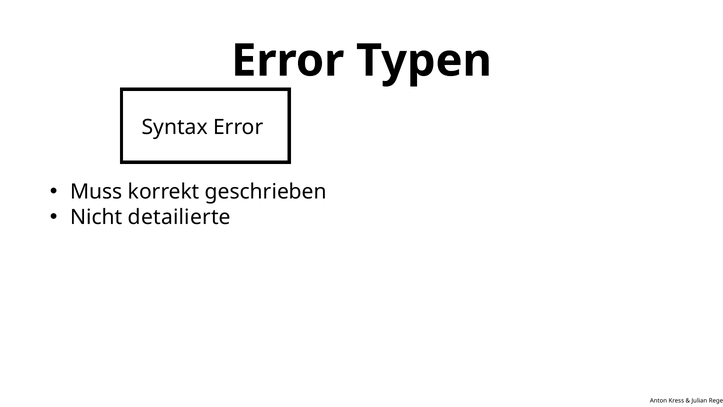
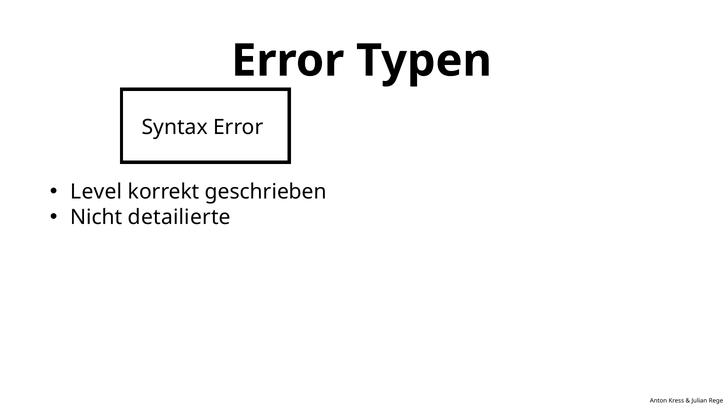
Muss: Muss -> Level (96, 192)
